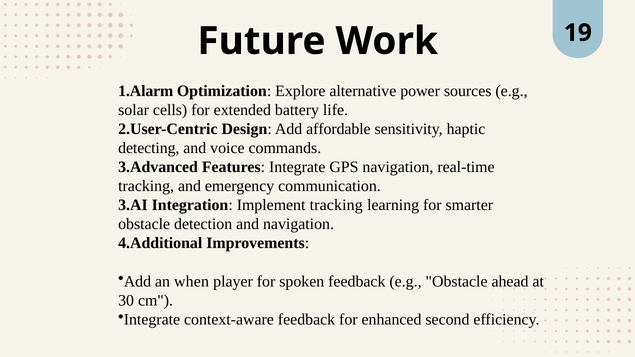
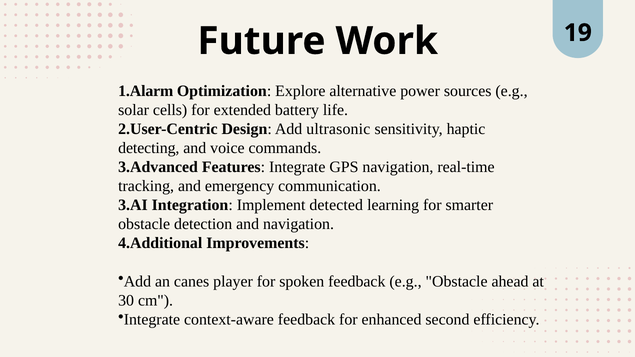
affordable: affordable -> ultrasonic (338, 129)
Implement tracking: tracking -> detected (336, 205)
when: when -> canes (192, 281)
